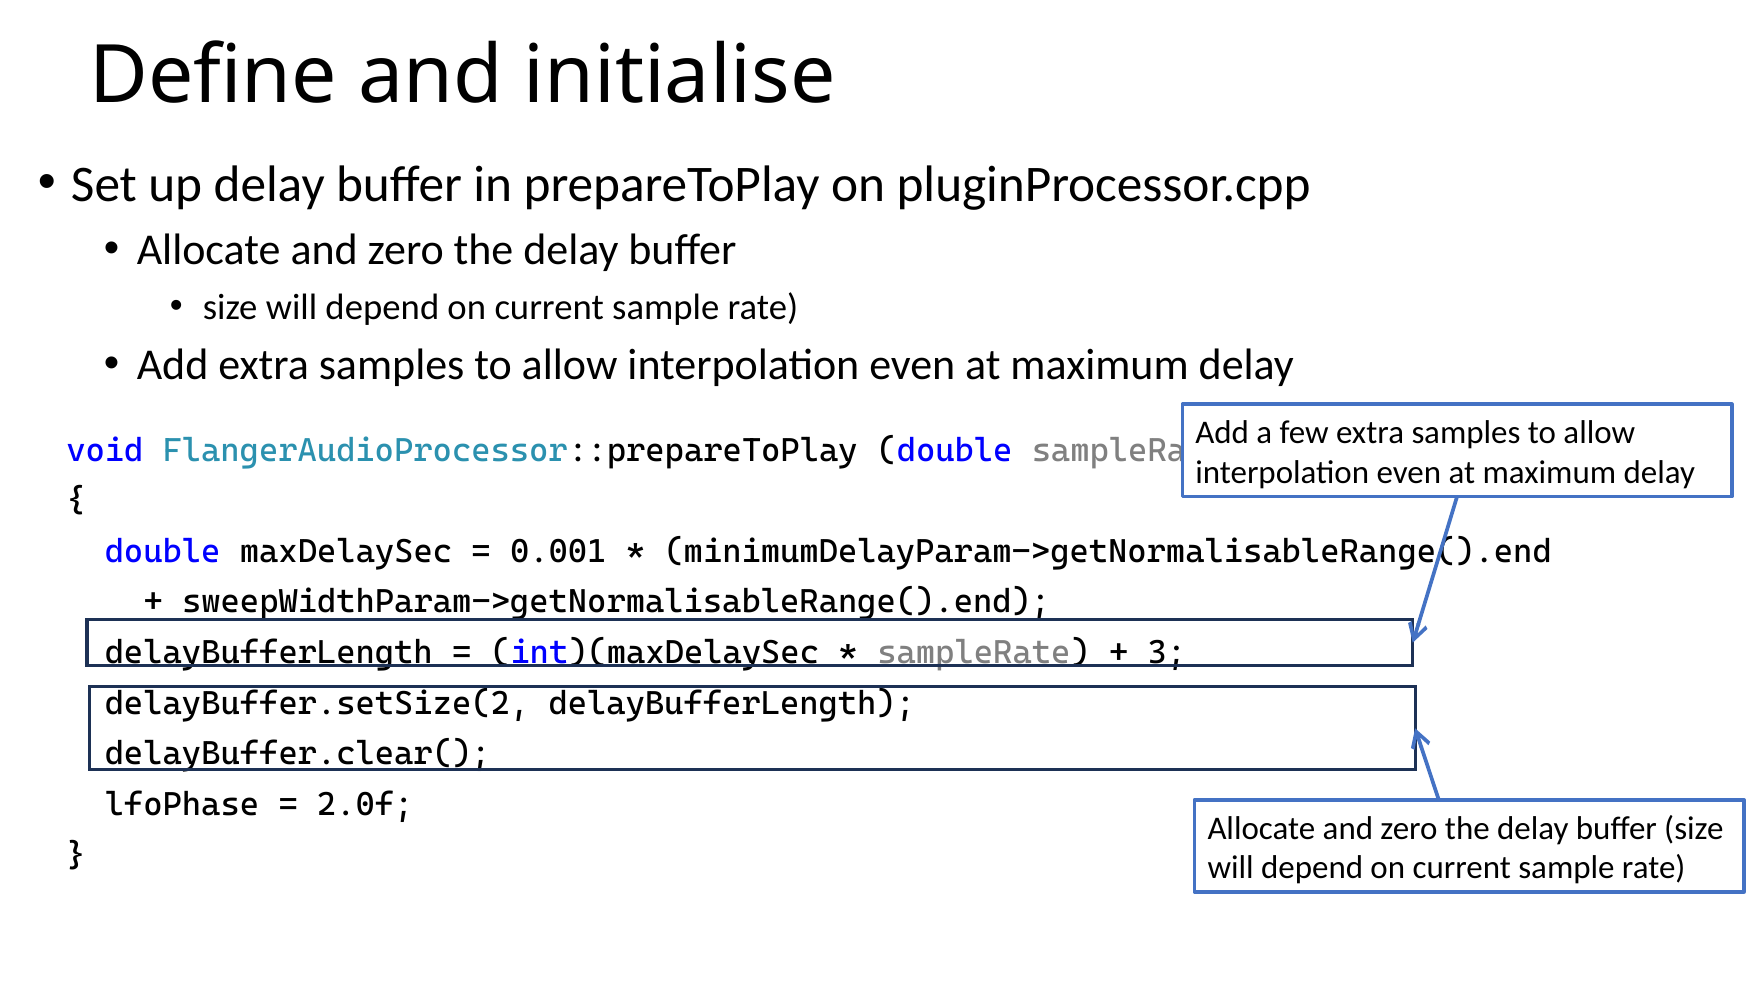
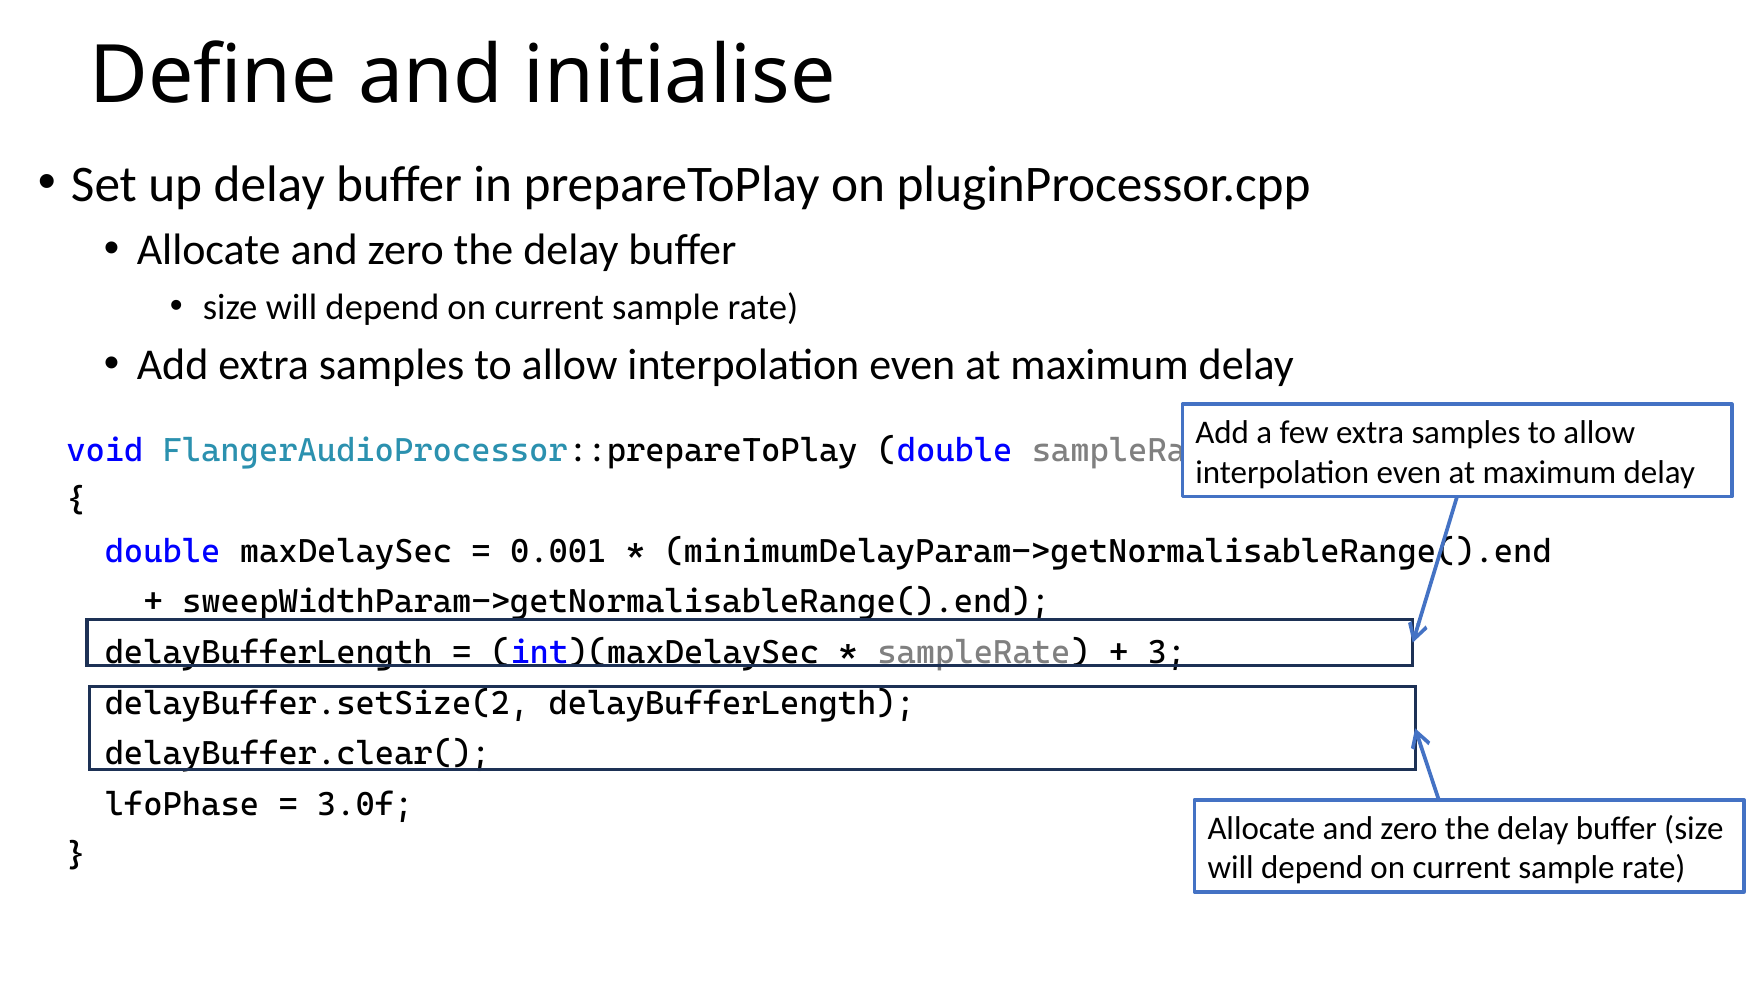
2.0f: 2.0f -> 3.0f (365, 804)
